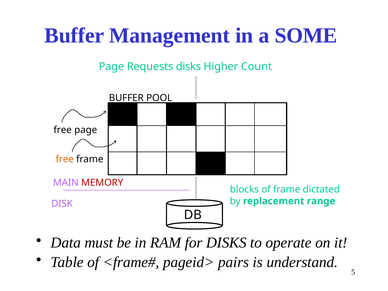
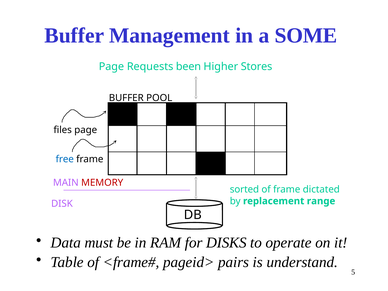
Requests disks: disks -> been (188, 67)
Count: Count -> Stores (257, 67)
free: free -> files (63, 130)
free colour: orange -> blue (65, 159)
blocks: blocks -> sorted (244, 189)
